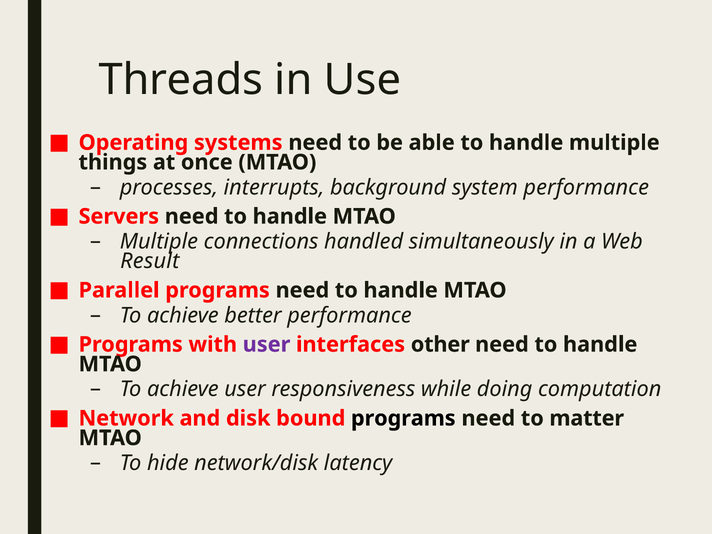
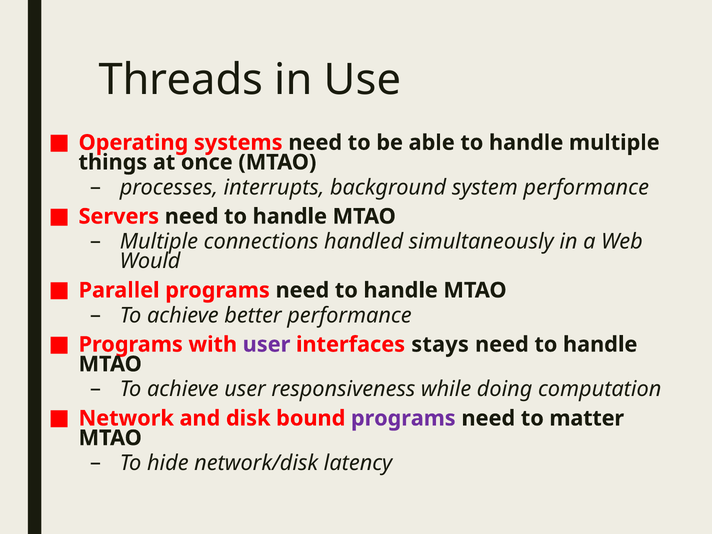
Result: Result -> Would (150, 261)
other: other -> stays (440, 345)
programs colour: black -> purple (403, 418)
